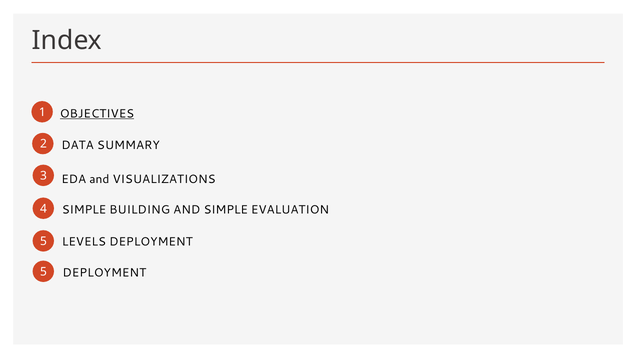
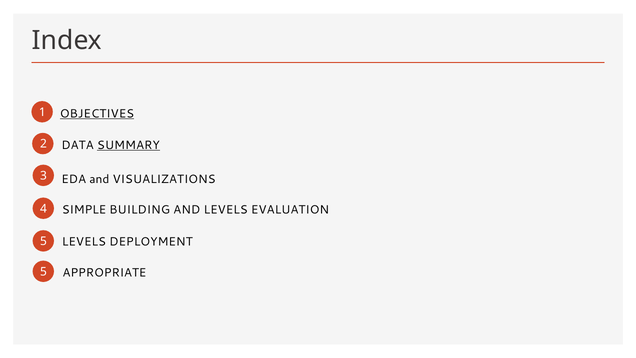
SUMMARY underline: none -> present (128, 145)
AND SIMPLE: SIMPLE -> LEVELS (226, 210)
DEPLOYMENT: DEPLOYMENT -> APPROPRIATE (104, 273)
